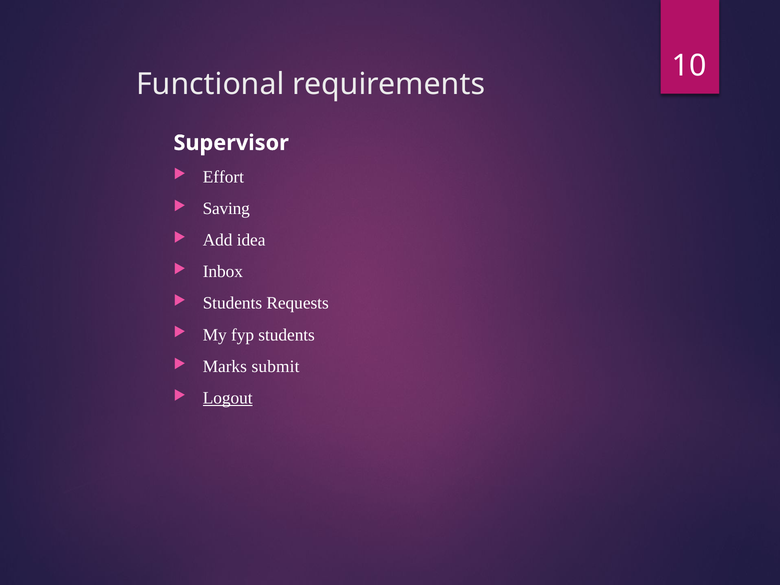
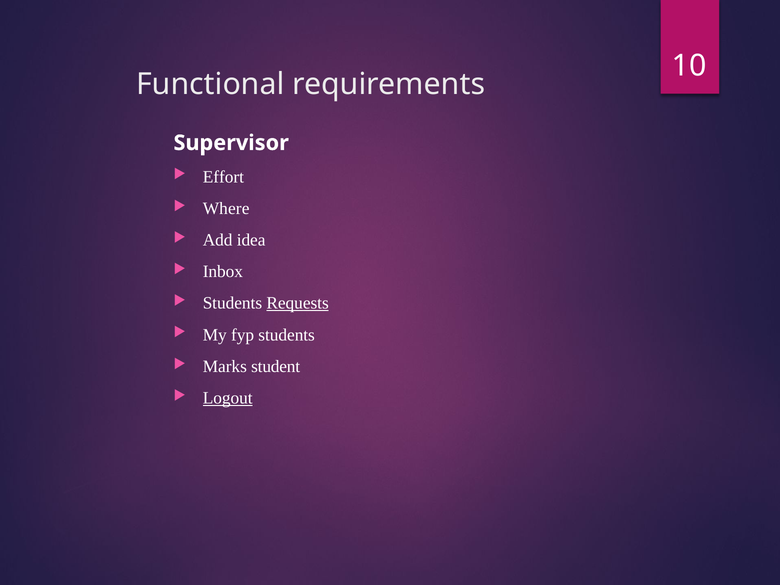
Saving: Saving -> Where (226, 208)
Requests underline: none -> present (298, 303)
submit: submit -> student (276, 366)
